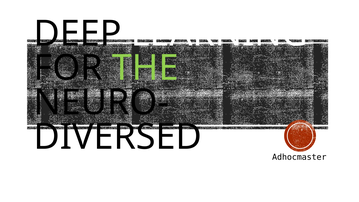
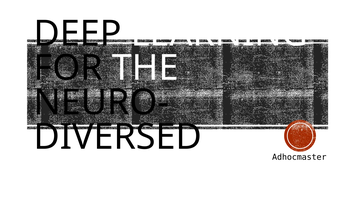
THE colour: light green -> white (145, 68)
